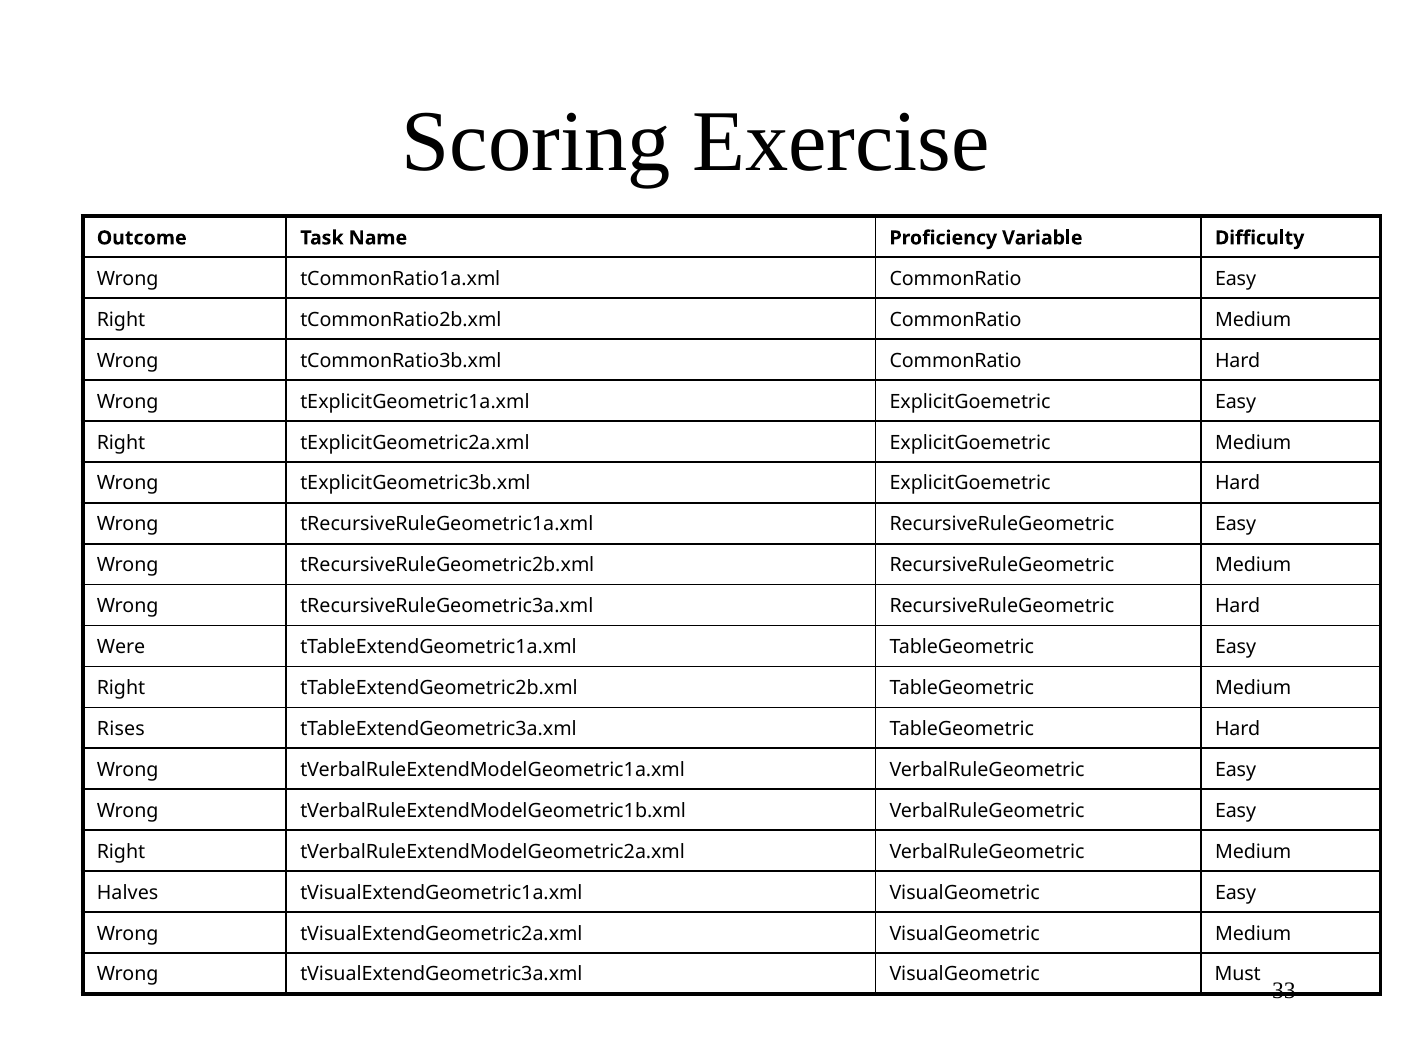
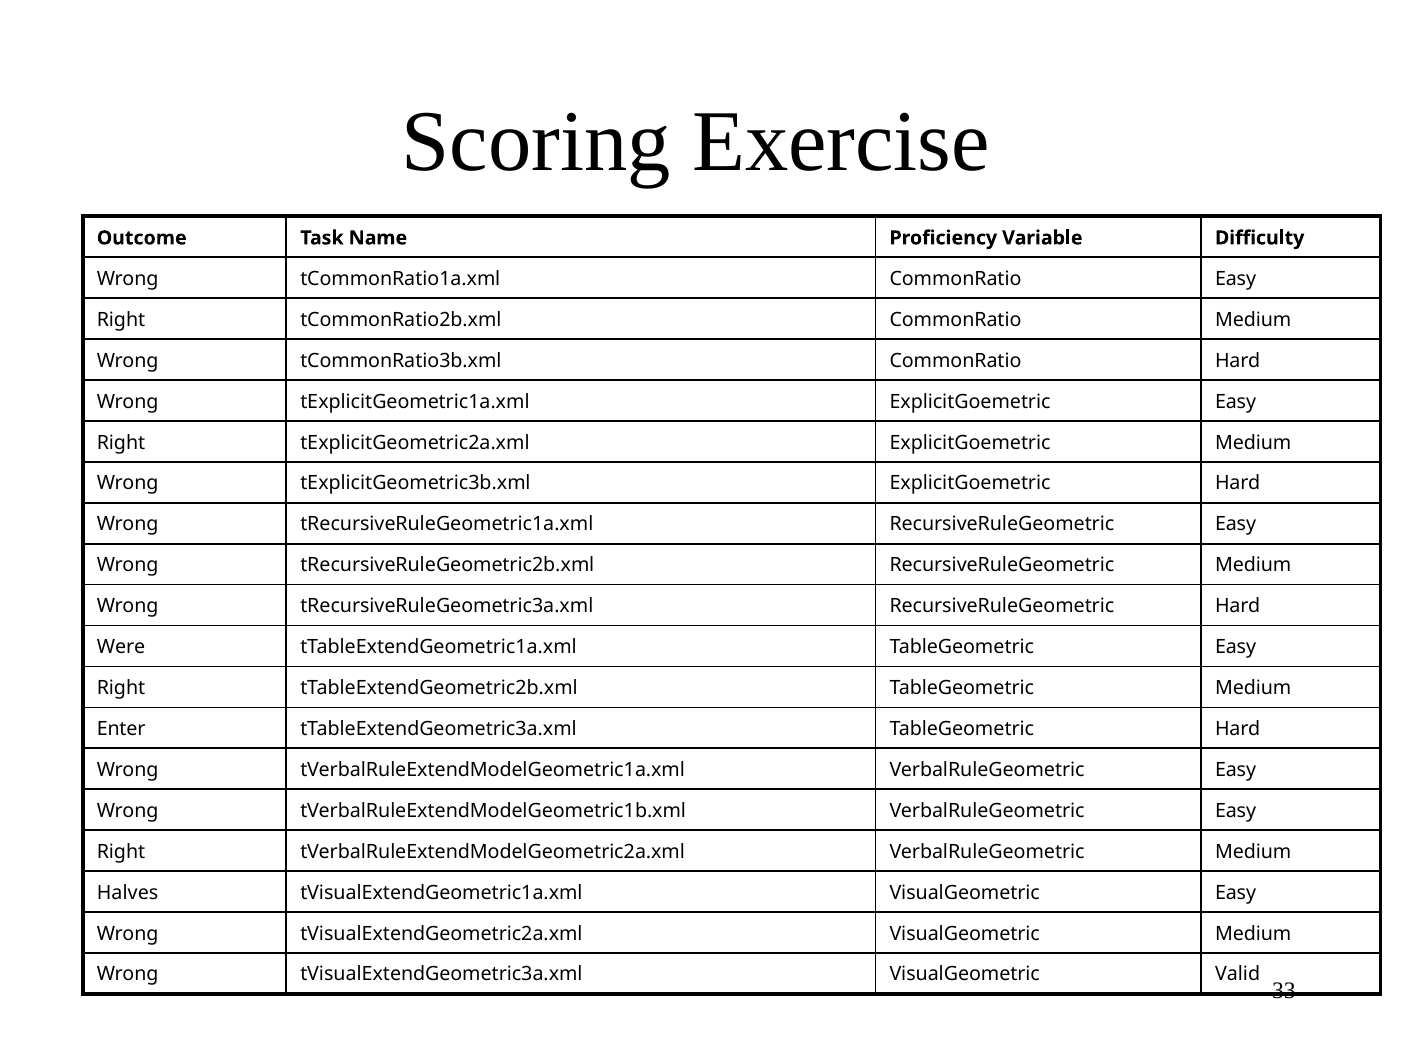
Rises: Rises -> Enter (121, 729)
Must: Must -> Valid (1238, 975)
